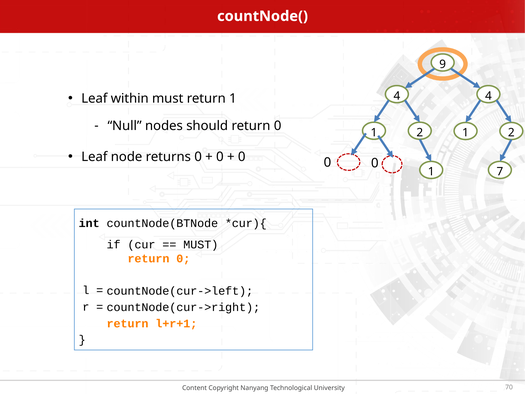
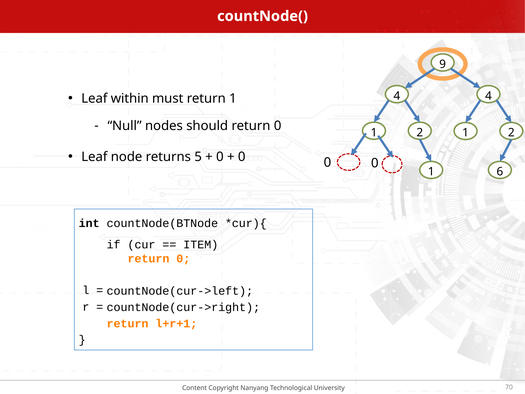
returns 0: 0 -> 5 (198, 157)
7: 7 -> 6 (500, 172)
MUST: MUST -> ITEM (201, 245)
